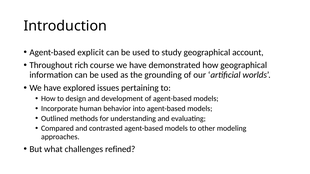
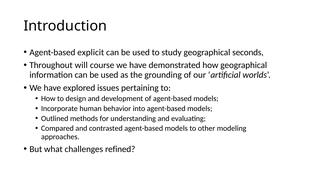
account: account -> seconds (248, 52)
rich: rich -> will (81, 65)
